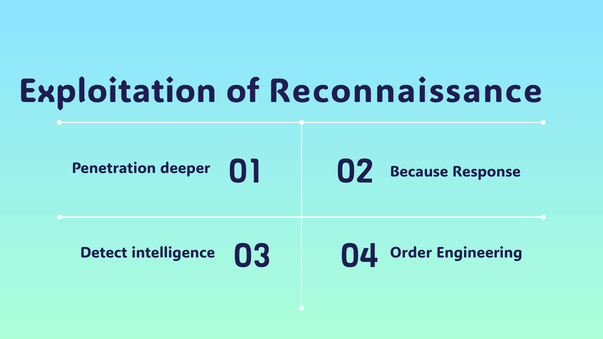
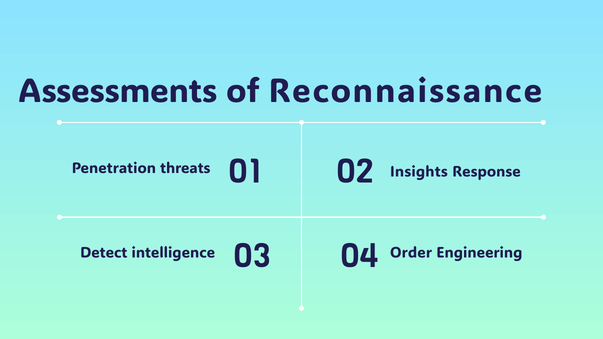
Exploitation: Exploitation -> Assessments (118, 91)
deeper: deeper -> threats (185, 169)
Because: Because -> Insights (419, 172)
